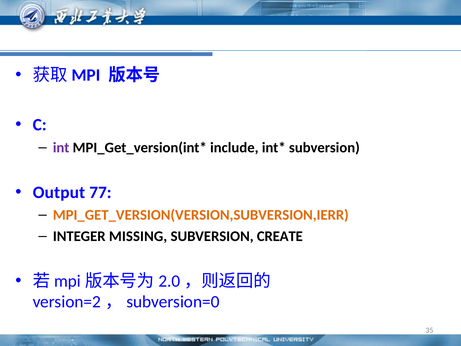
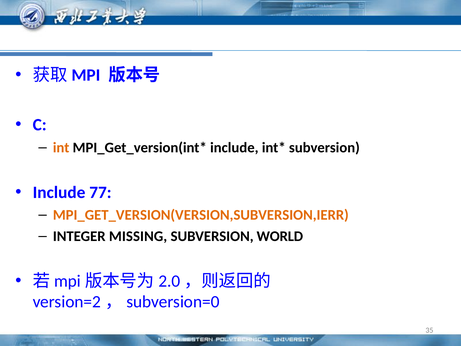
int colour: purple -> orange (61, 147)
Output: Output -> Include (59, 192)
CREATE: CREATE -> WORLD (280, 236)
